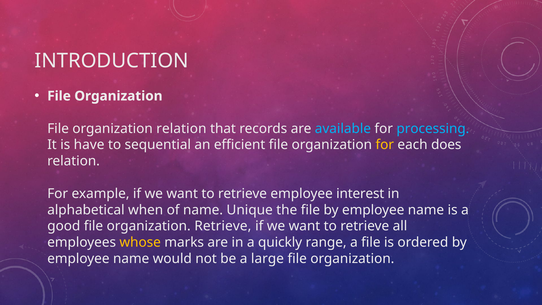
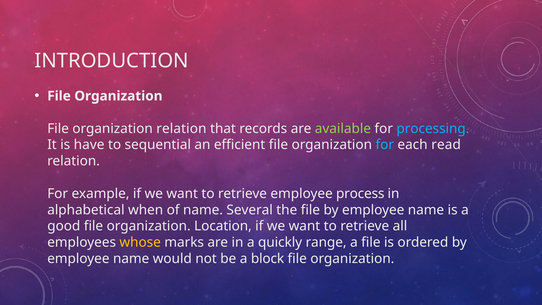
available colour: light blue -> light green (343, 128)
for colour: yellow -> light blue (385, 145)
does: does -> read (446, 145)
interest: interest -> process (360, 194)
Unique: Unique -> Several (250, 210)
organization Retrieve: Retrieve -> Location (223, 226)
large: large -> block (268, 259)
